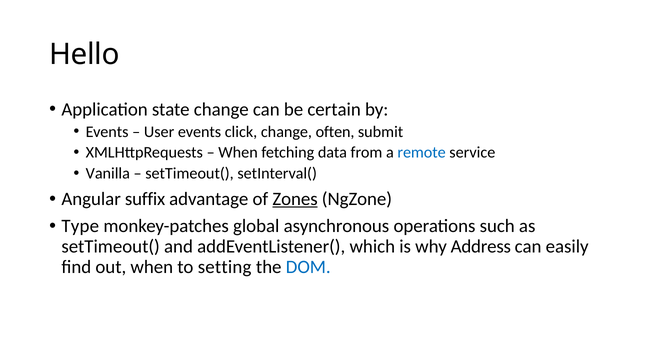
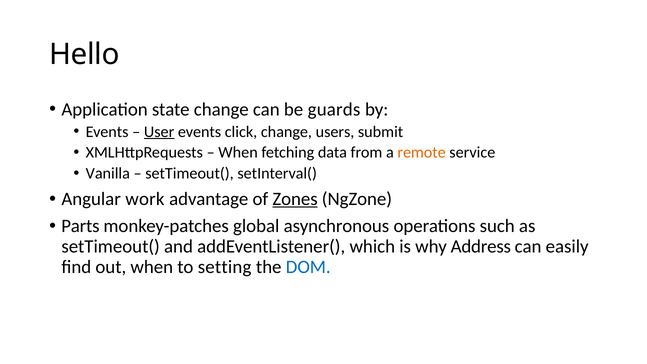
certain: certain -> guards (334, 109)
User underline: none -> present (159, 132)
often: often -> users (335, 132)
remote colour: blue -> orange (422, 153)
suffix: suffix -> work (145, 199)
Type: Type -> Parts (80, 226)
